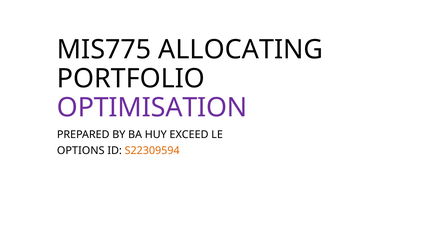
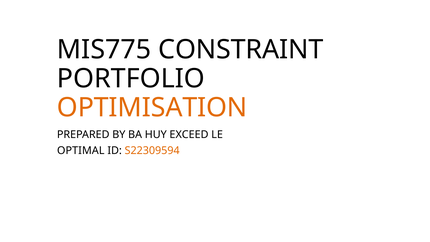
ALLOCATING: ALLOCATING -> CONSTRAINT (241, 49)
OPTIMISATION colour: purple -> orange (152, 107)
OPTIONS: OPTIONS -> OPTIMAL (81, 150)
